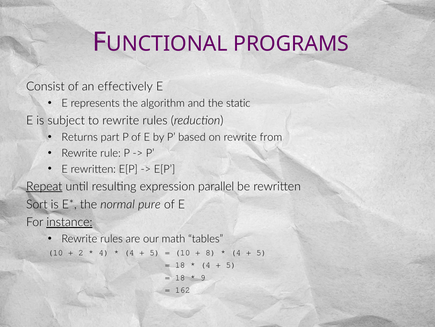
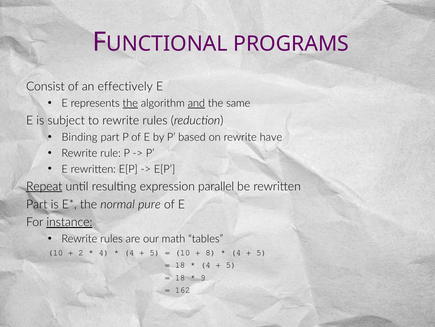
the underline: none -> present (130, 103)
and underline: none -> present (196, 103)
static: static -> same (238, 103)
Returns: Returns -> Binding (80, 137)
from: from -> have (271, 137)
Sort: Sort -> Part (37, 204)
